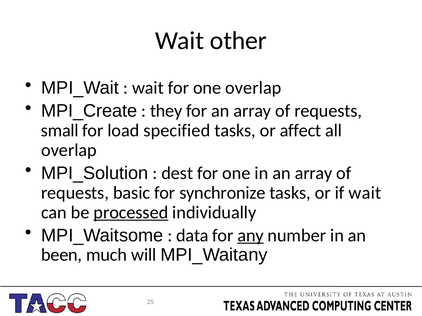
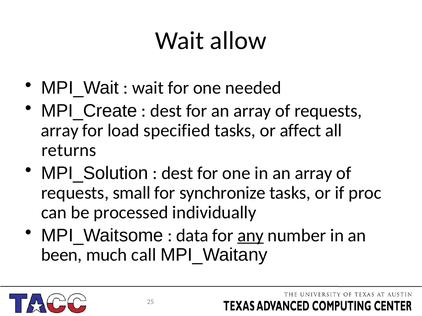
other: other -> allow (238, 41)
one overlap: overlap -> needed (253, 88)
they: they -> dest (166, 111)
small: small -> array (60, 131)
overlap: overlap -> returns (69, 150)
basic: basic -> small (132, 193)
if wait: wait -> proc (365, 193)
processed underline: present -> none (131, 213)
will: will -> call (144, 255)
